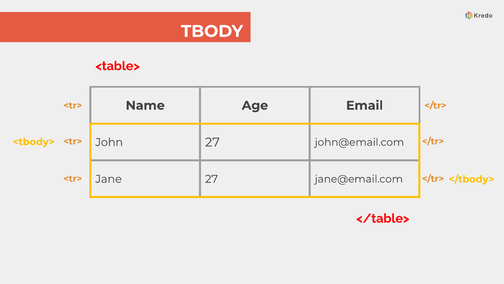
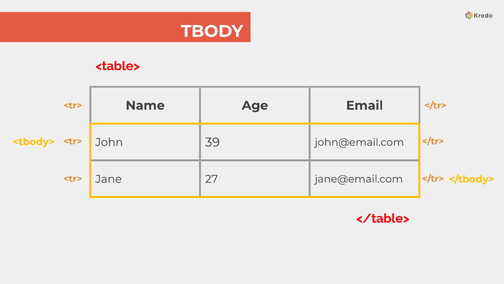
John 27: 27 -> 39 (212, 142)
